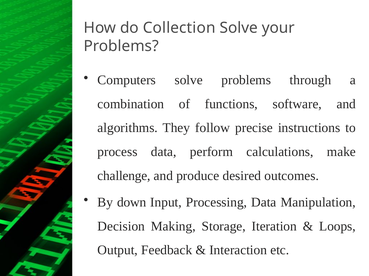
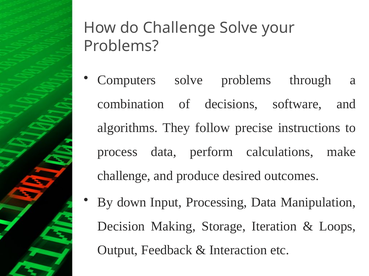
do Collection: Collection -> Challenge (179, 28)
functions: functions -> decisions (231, 104)
